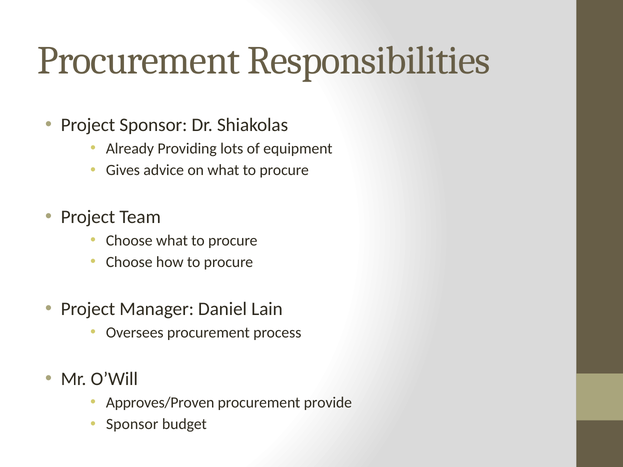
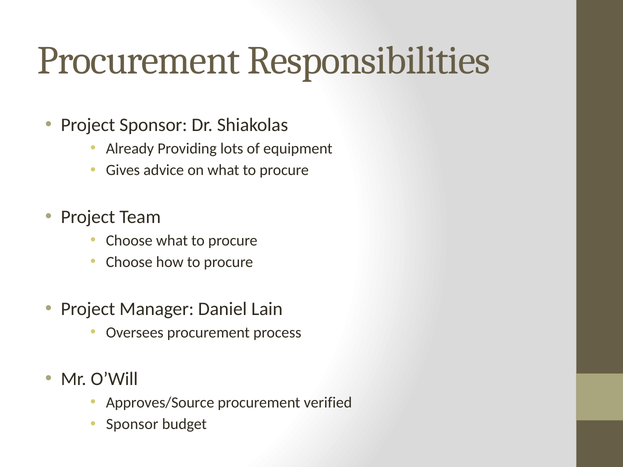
Approves/Proven: Approves/Proven -> Approves/Source (160, 403)
provide: provide -> verified (328, 403)
